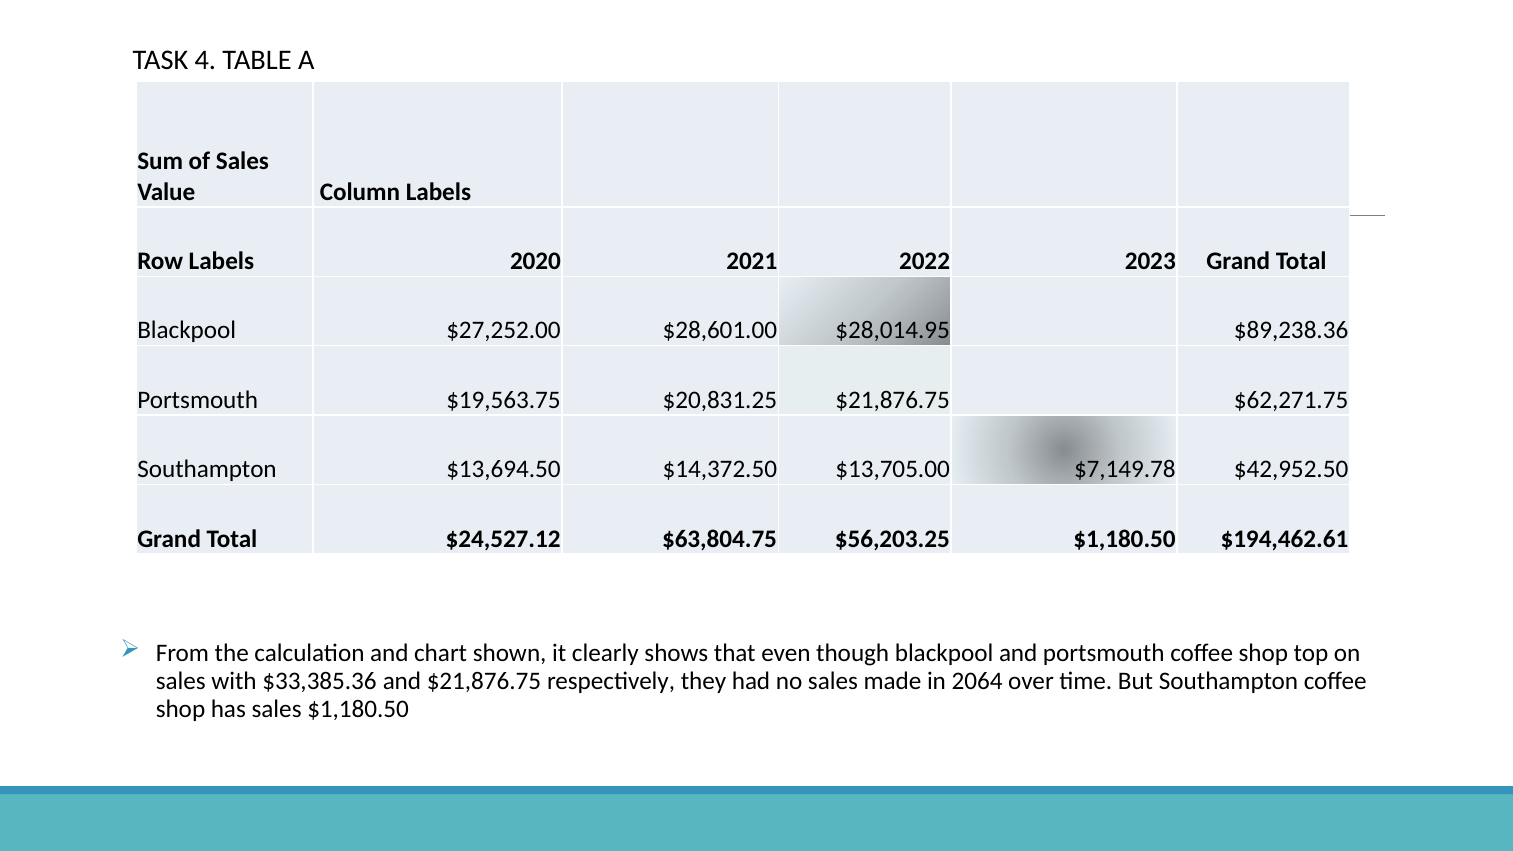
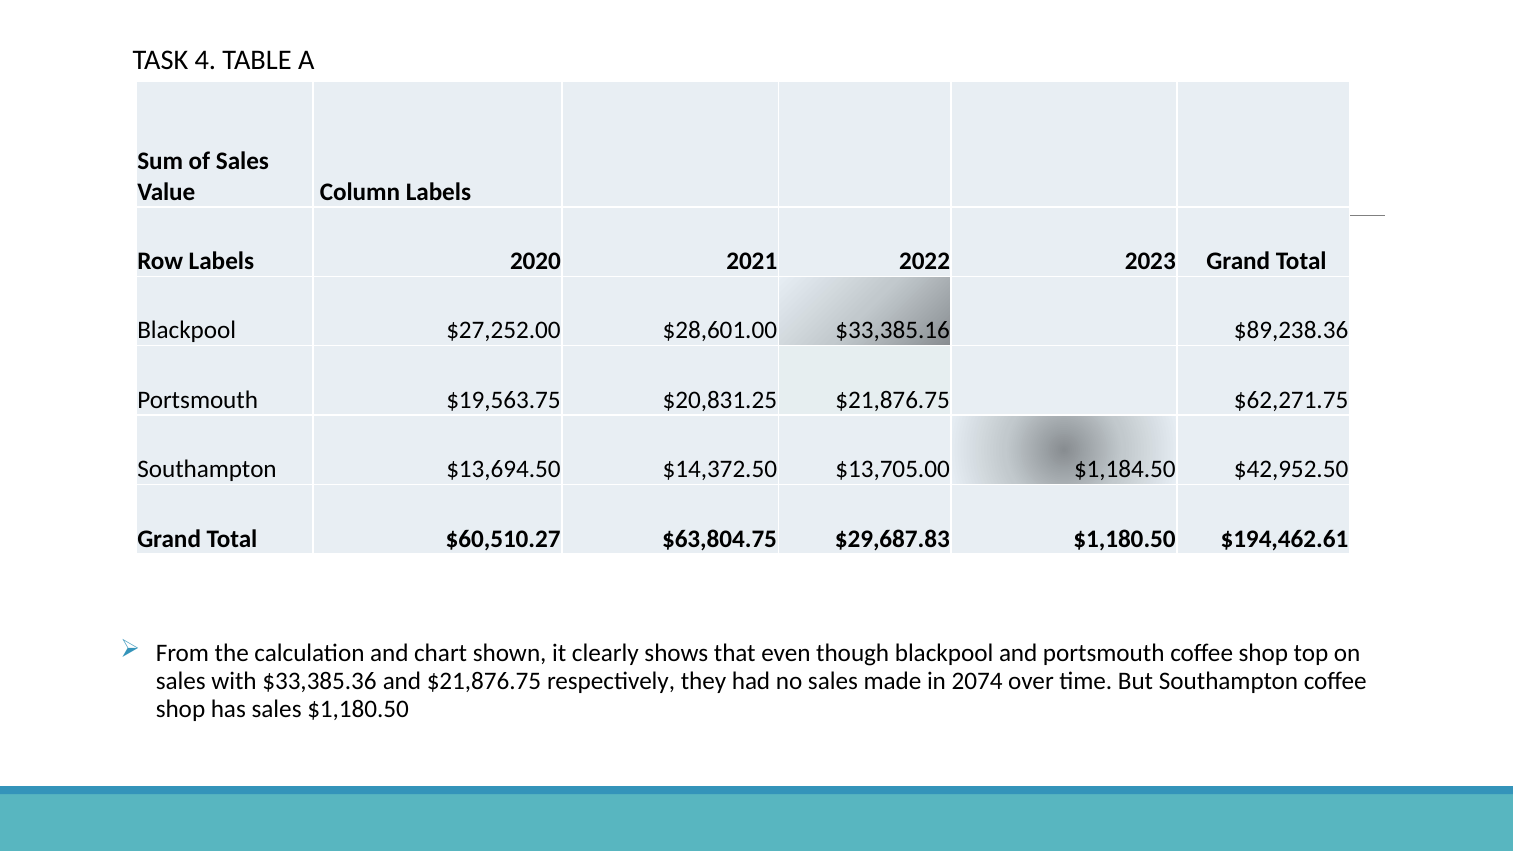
$28,014.95: $28,014.95 -> $33,385.16 (893, 331)
$7,149.78: $7,149.78 -> $1,184.50 (1125, 469)
$24,527.12: $24,527.12 -> $60,510.27 (503, 539)
$56,203.25: $56,203.25 -> $29,687.83 (892, 539)
2064: 2064 -> 2074 (977, 681)
